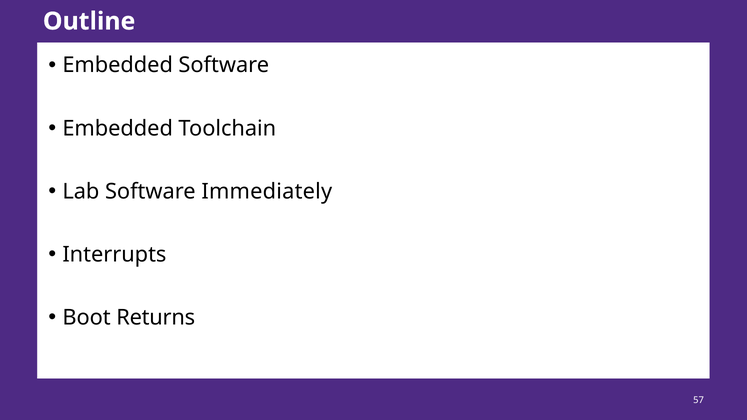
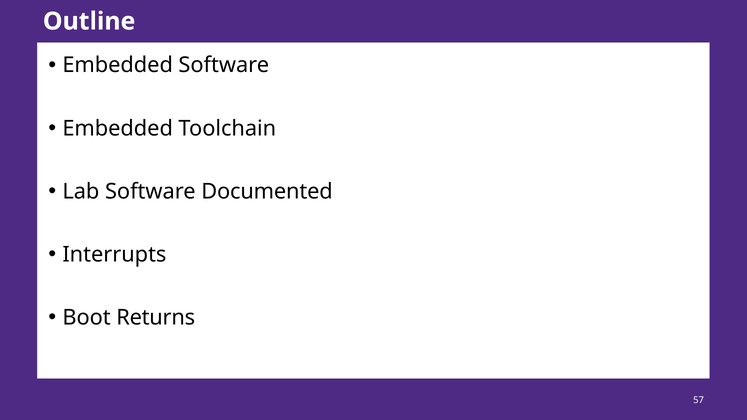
Immediately: Immediately -> Documented (267, 192)
